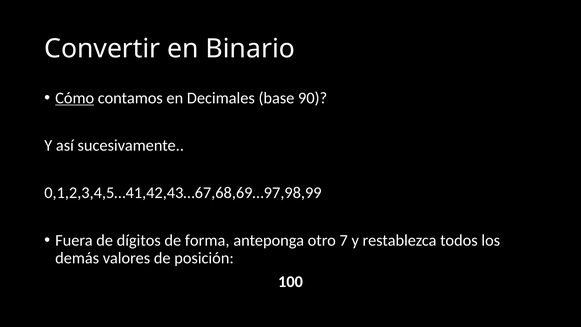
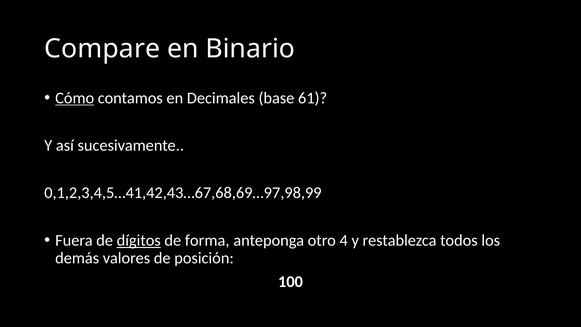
Convertir: Convertir -> Compare (102, 49)
90: 90 -> 61 (313, 98)
dígitos underline: none -> present (139, 240)
7: 7 -> 4 (344, 240)
